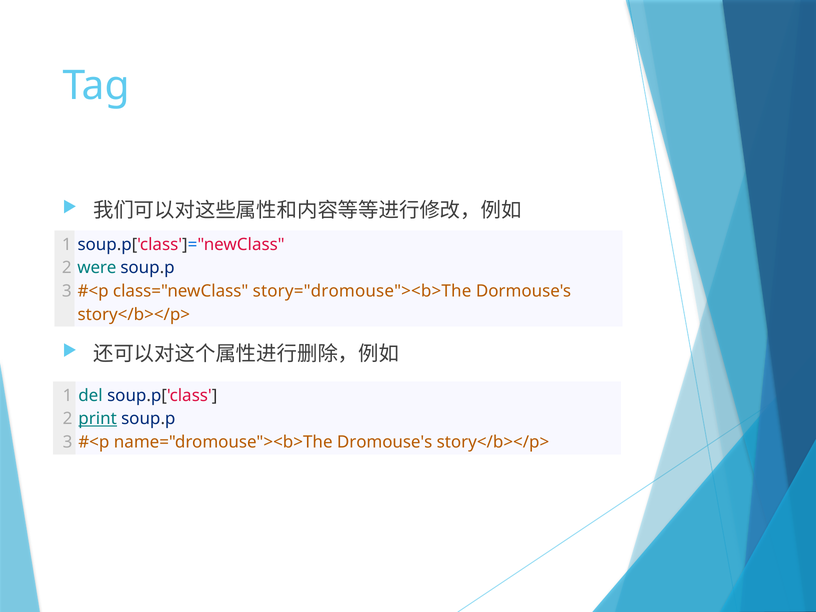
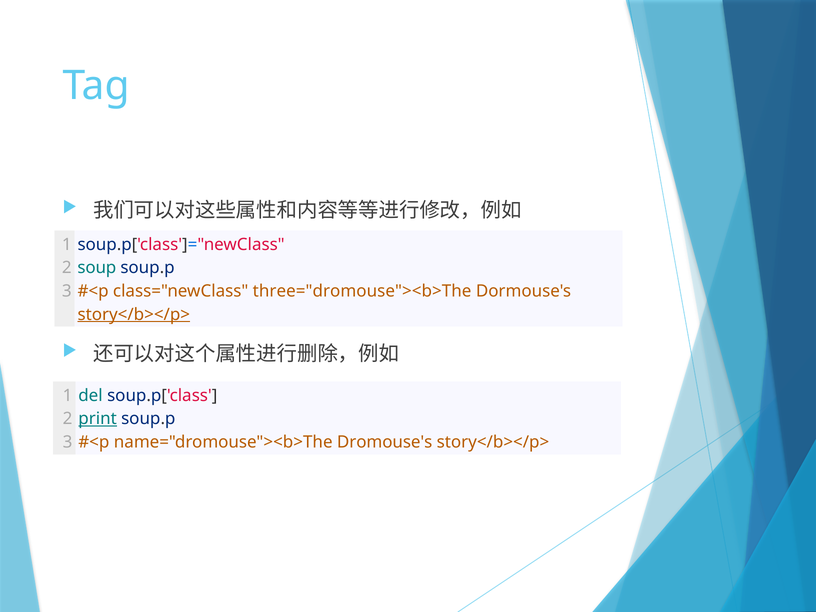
were: were -> soup (97, 268)
story="dromouse"><b>The: story="dromouse"><b>The -> three="dromouse"><b>The (362, 291)
story</b></p> underline: none -> present (134, 314)
